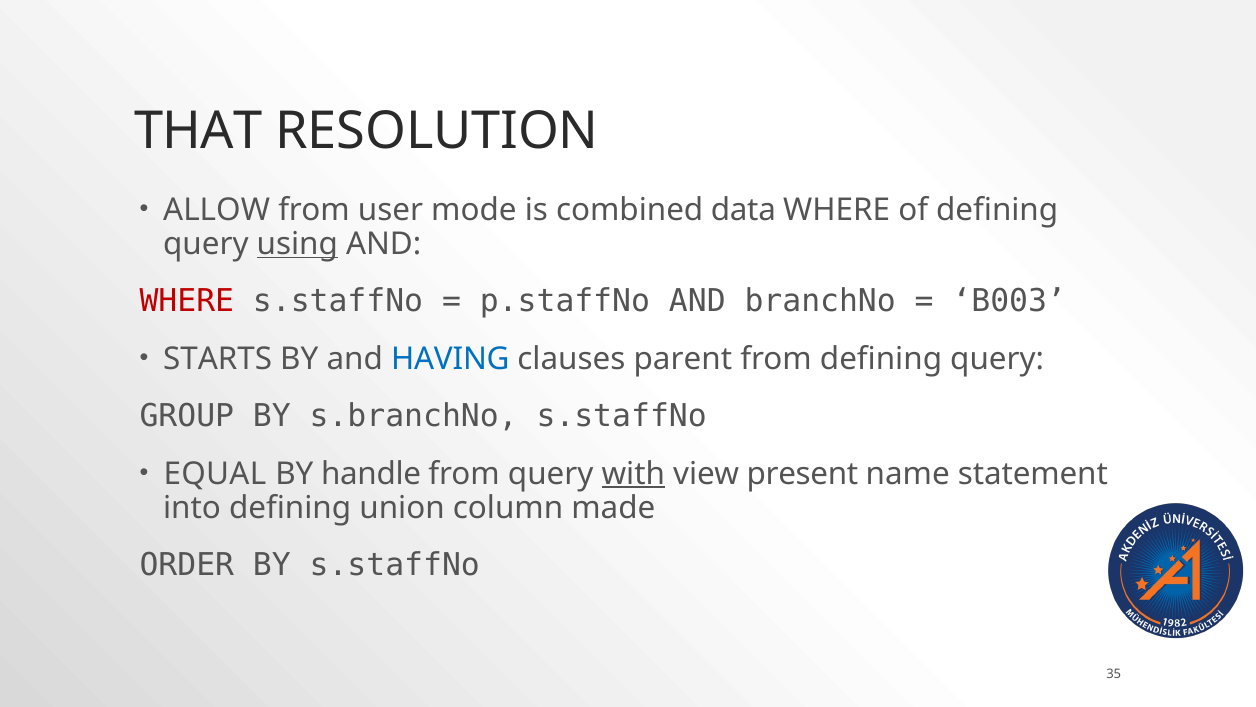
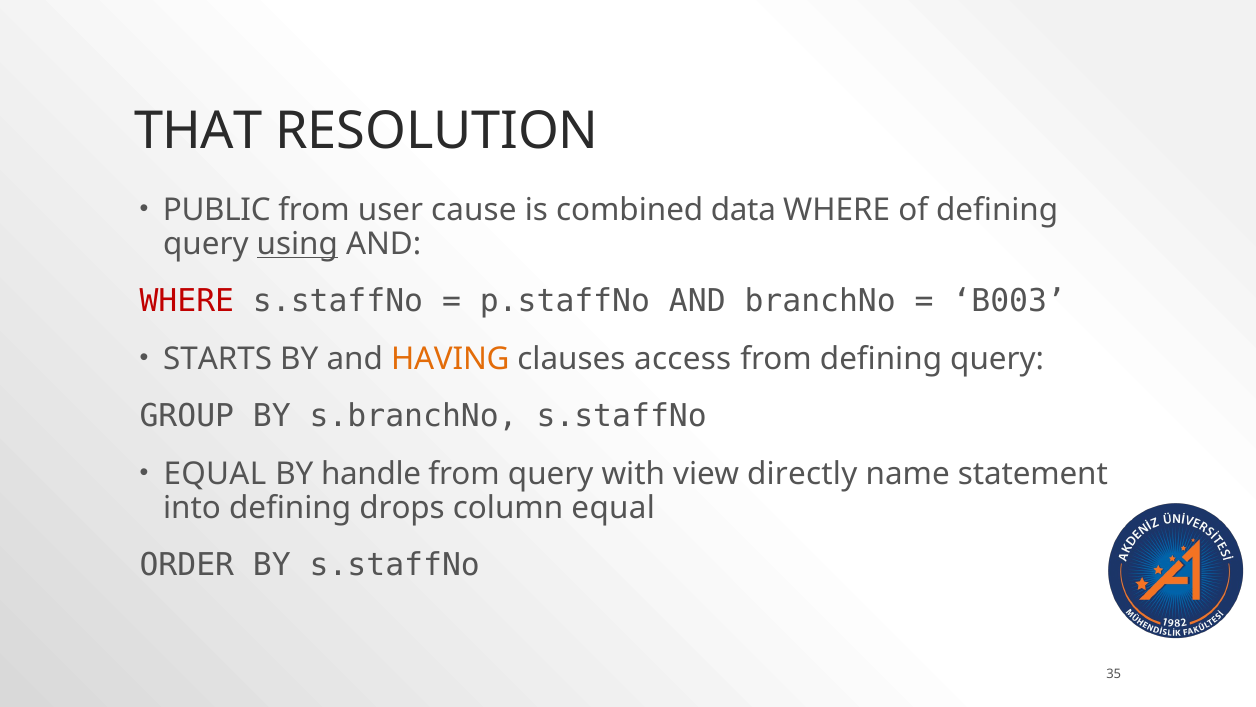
ALLOW: ALLOW -> PUBLIC (217, 210)
mode: mode -> cause (474, 210)
HAVING colour: blue -> orange (450, 359)
parent: parent -> access (683, 359)
with underline: present -> none (633, 474)
present: present -> directly (802, 474)
union: union -> drops (402, 508)
column made: made -> equal (613, 508)
